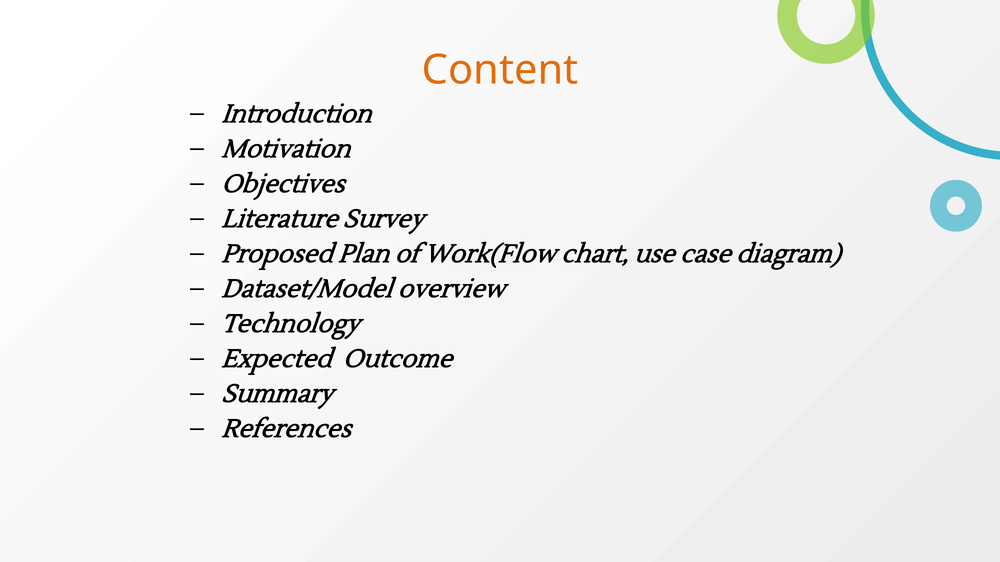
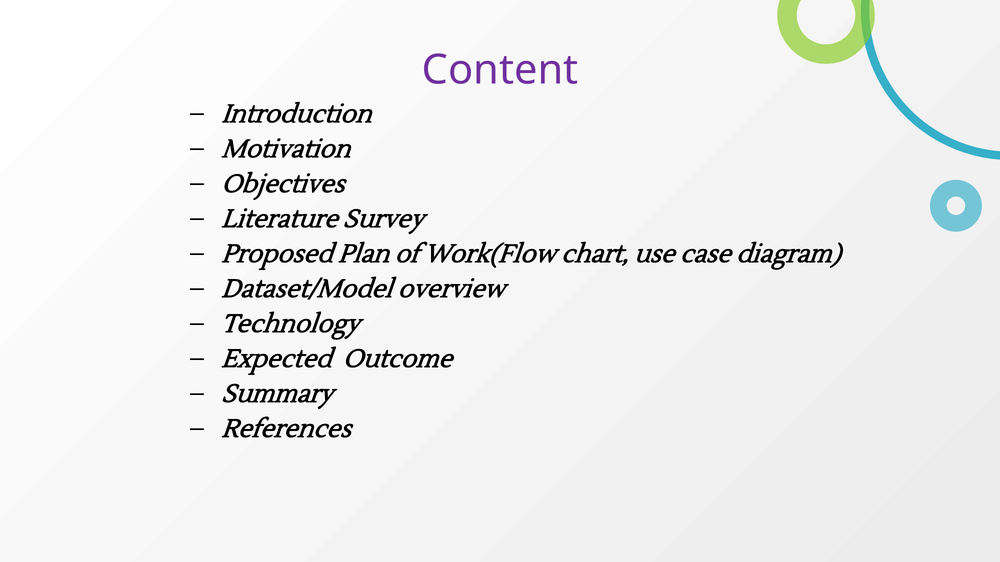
Content colour: orange -> purple (500, 70)
